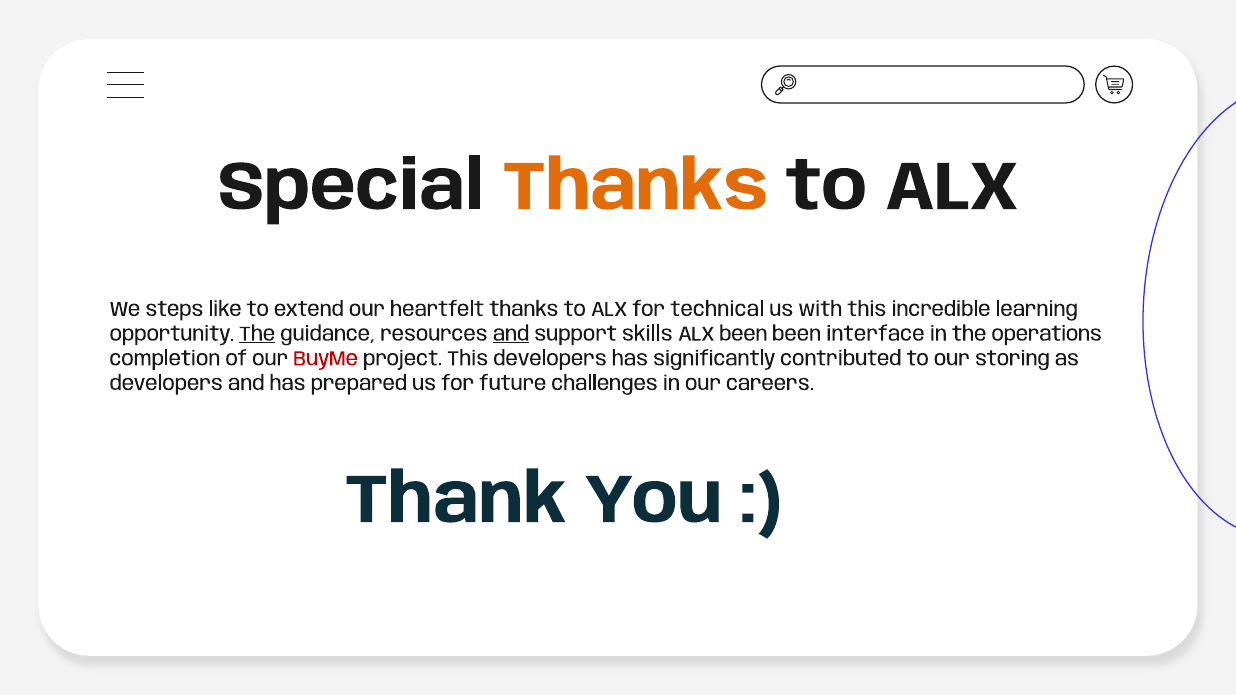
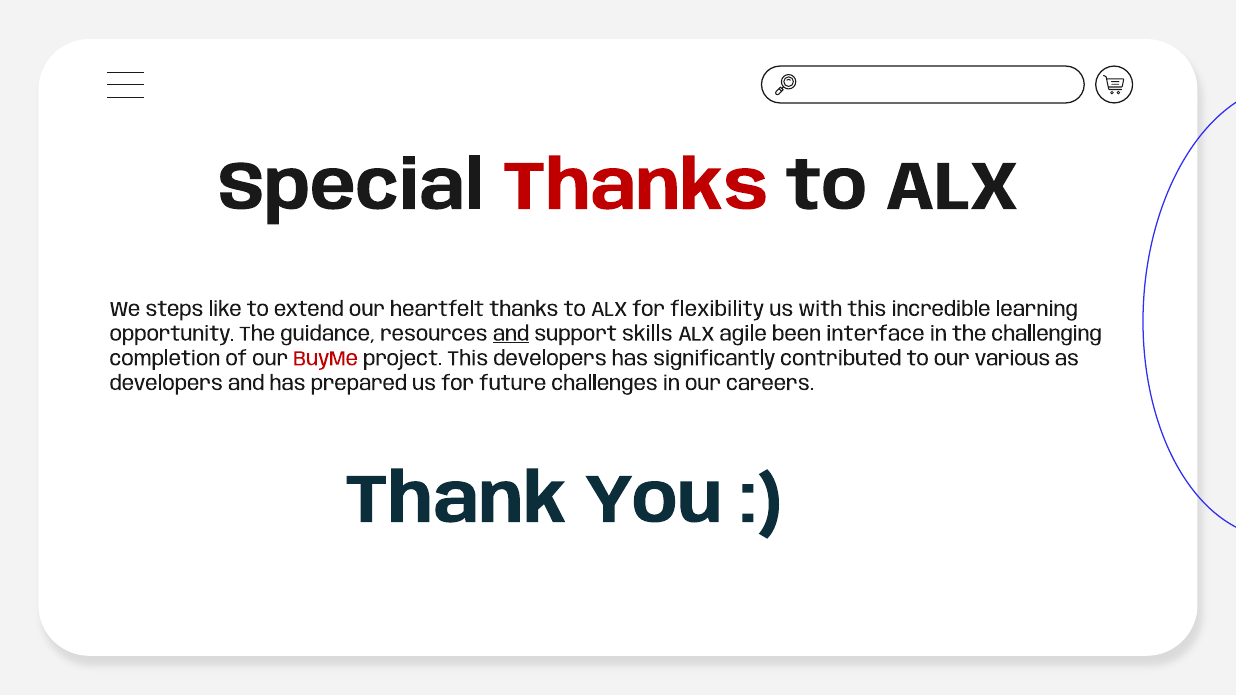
Thanks colour: orange -> red (635, 187)
technical: technical -> flexibility (717, 309)
The underline: present -> none (257, 334)
ALX been: been -> agile (743, 334)
operations: operations -> challenging (1047, 334)
storing: storing -> various (1013, 359)
